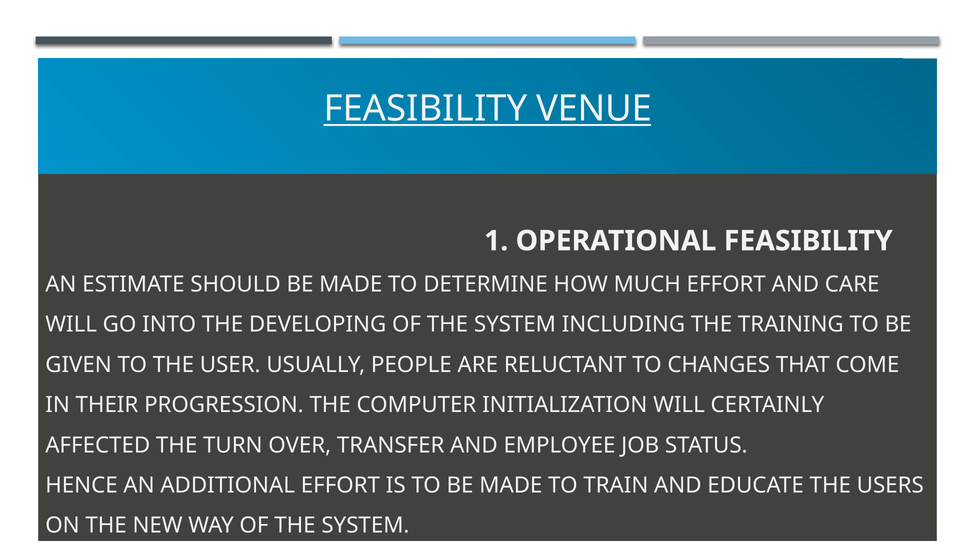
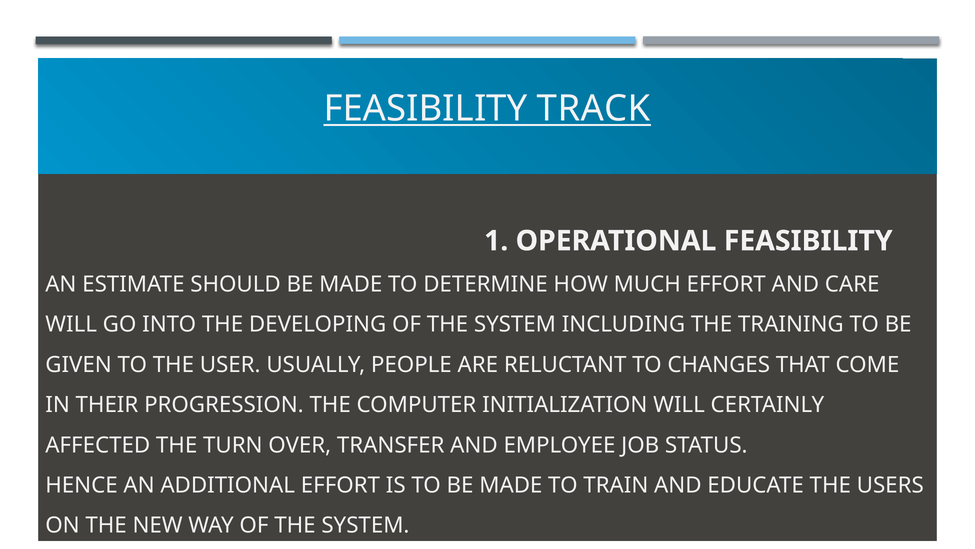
VENUE: VENUE -> TRACK (594, 108)
